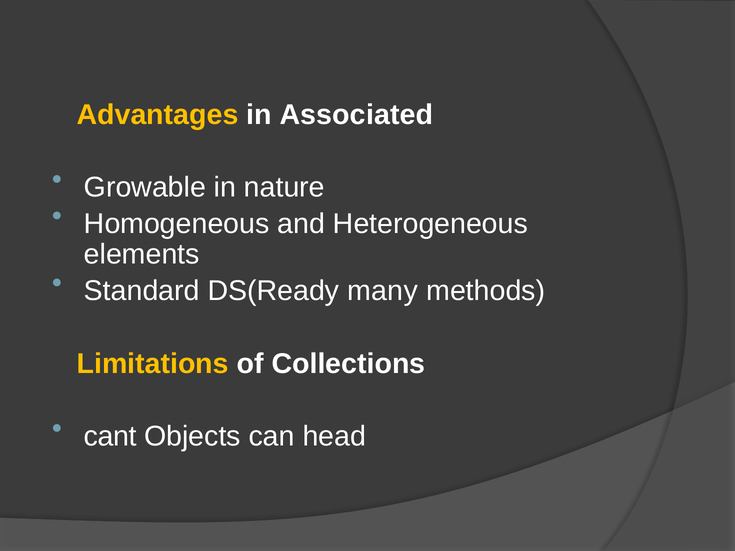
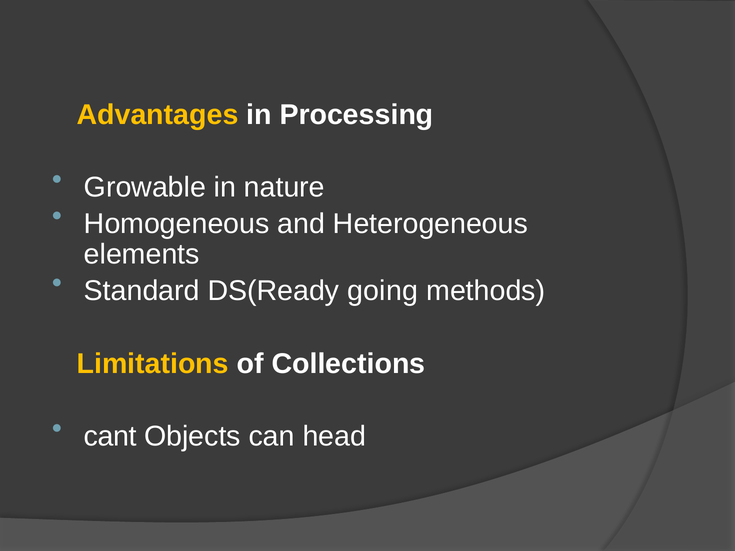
Associated: Associated -> Processing (356, 115)
many: many -> going (383, 291)
